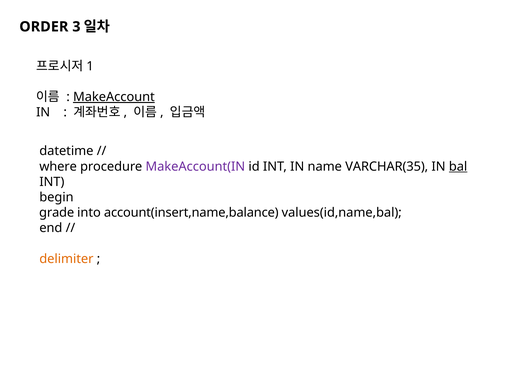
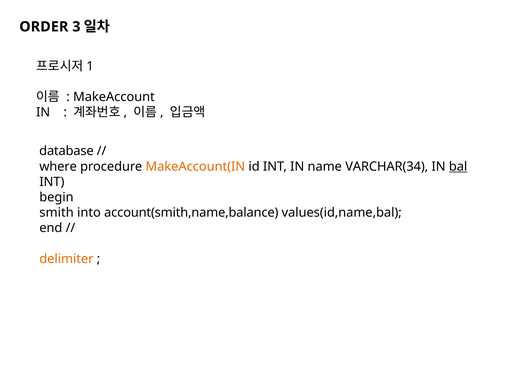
MakeAccount underline: present -> none (114, 97)
datetime: datetime -> database (66, 151)
MakeAccount(IN colour: purple -> orange (195, 166)
VARCHAR(35: VARCHAR(35 -> VARCHAR(34 (387, 166)
grade: grade -> smith (57, 213)
account(insert,name,balance: account(insert,name,balance -> account(smith,name,balance (191, 213)
